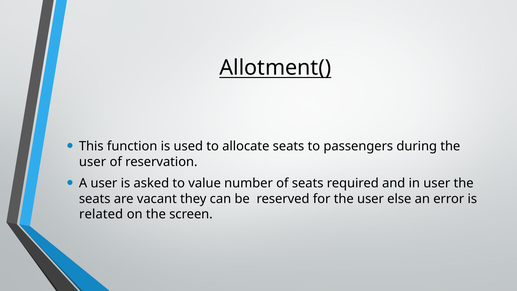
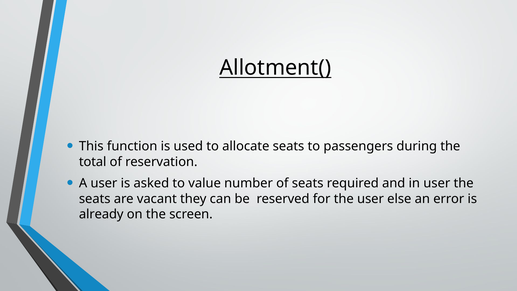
user: user -> total (93, 162)
related: related -> already (101, 214)
